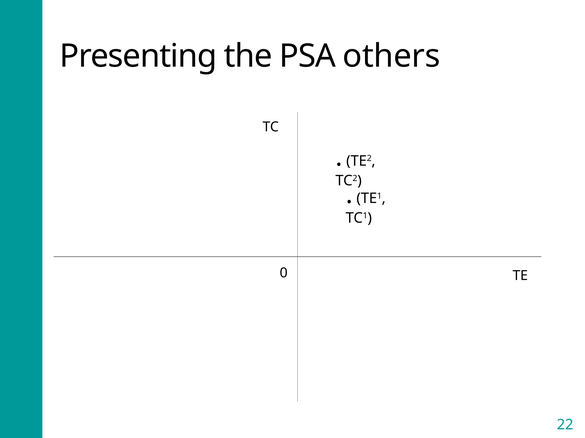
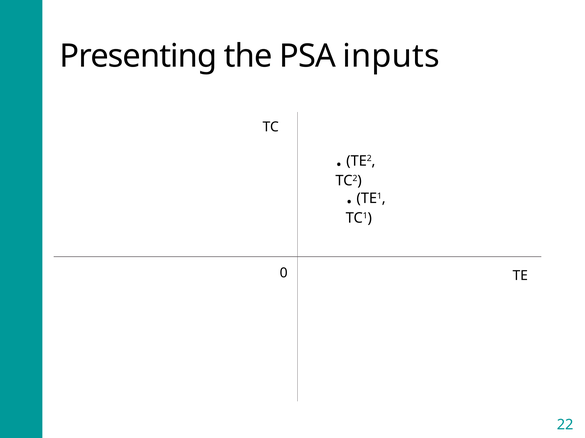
others: others -> inputs (391, 56)
